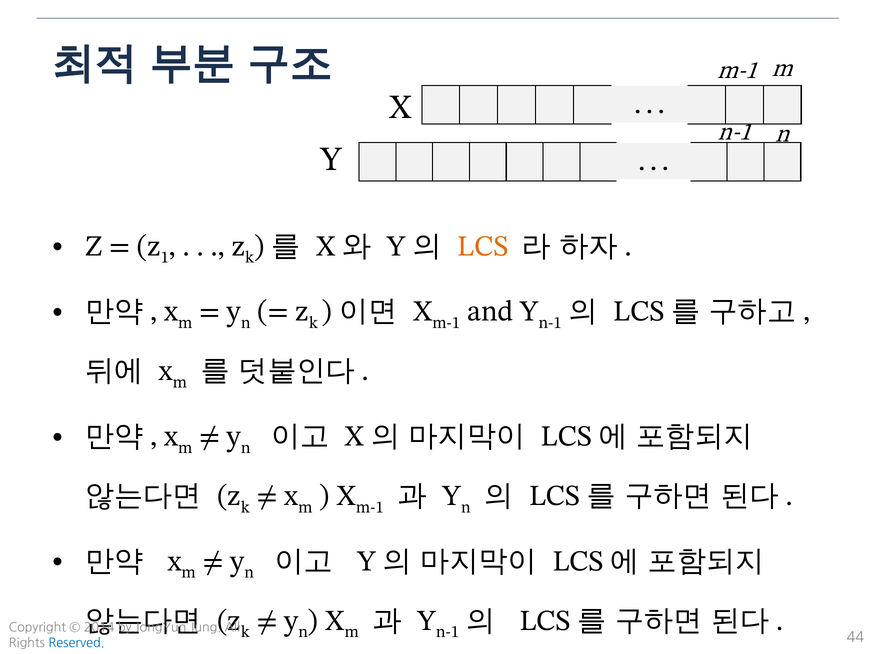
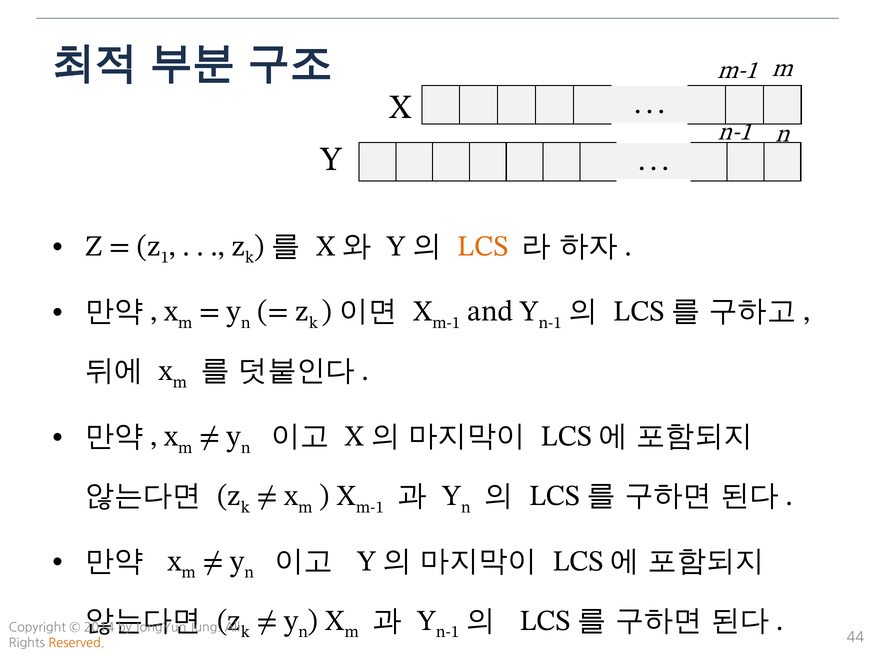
Reserved colour: blue -> orange (76, 644)
